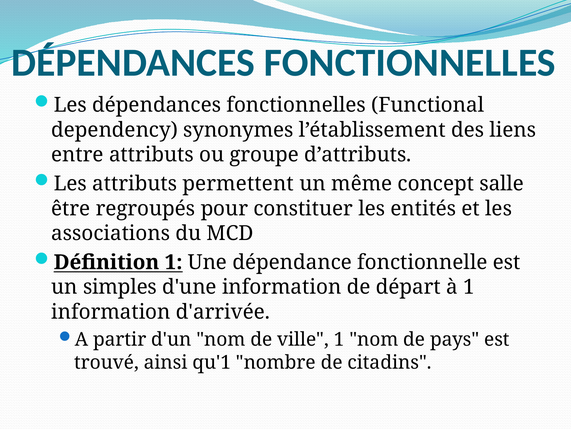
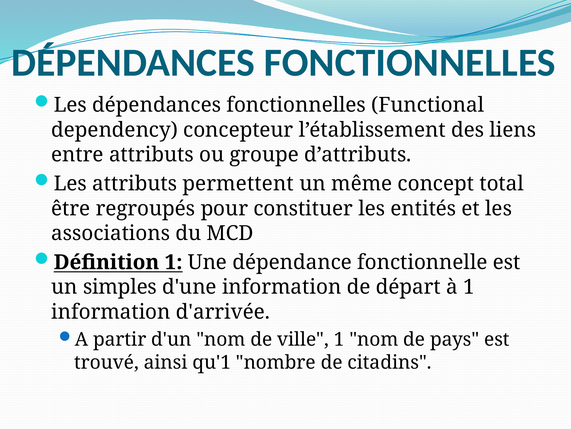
synonymes: synonymes -> concepteur (238, 130)
salle: salle -> total (502, 183)
